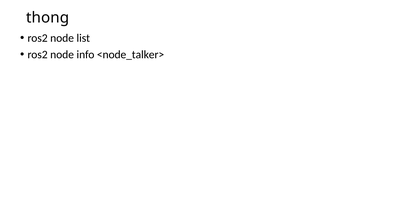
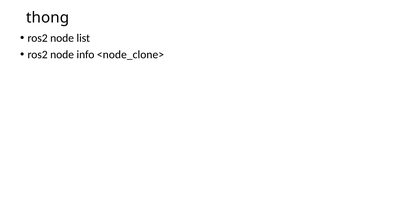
<node_talker>: <node_talker> -> <node_clone> (130, 55)
